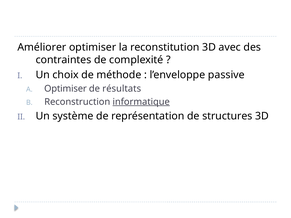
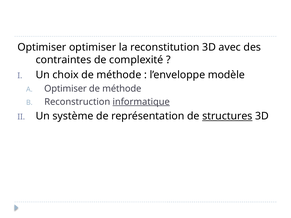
Améliorer: Améliorer -> Optimiser (42, 47)
passive: passive -> modèle (226, 75)
résultats: résultats -> méthode (122, 89)
structures underline: none -> present (227, 116)
